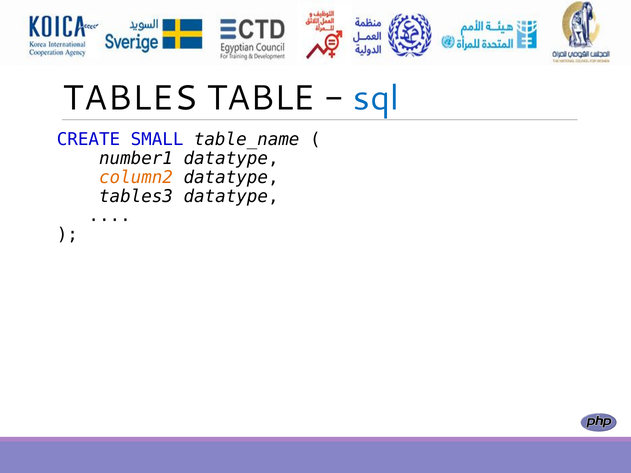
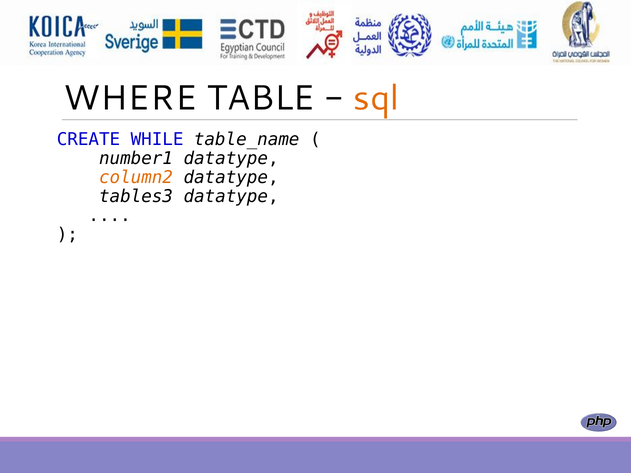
TABLES: TABLES -> WHERE (130, 98)
sql colour: blue -> orange (376, 98)
SMALL: SMALL -> WHILE (157, 140)
